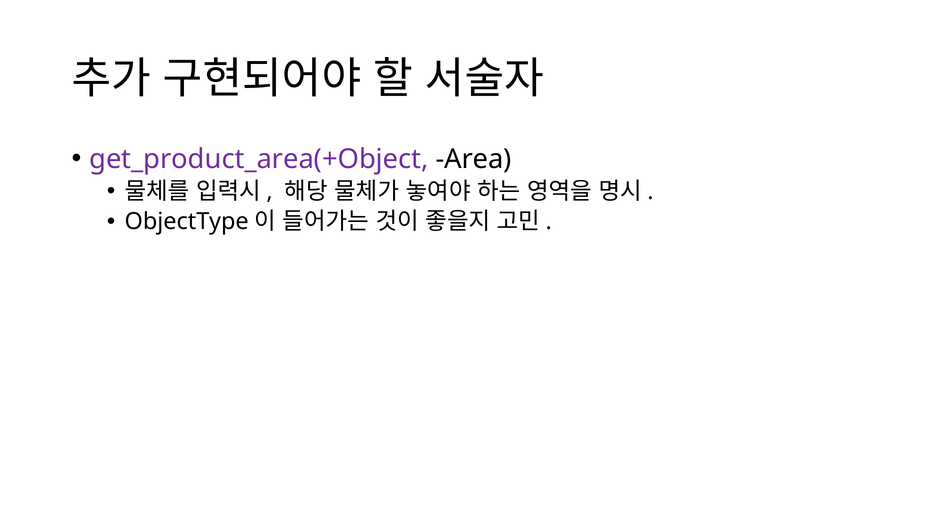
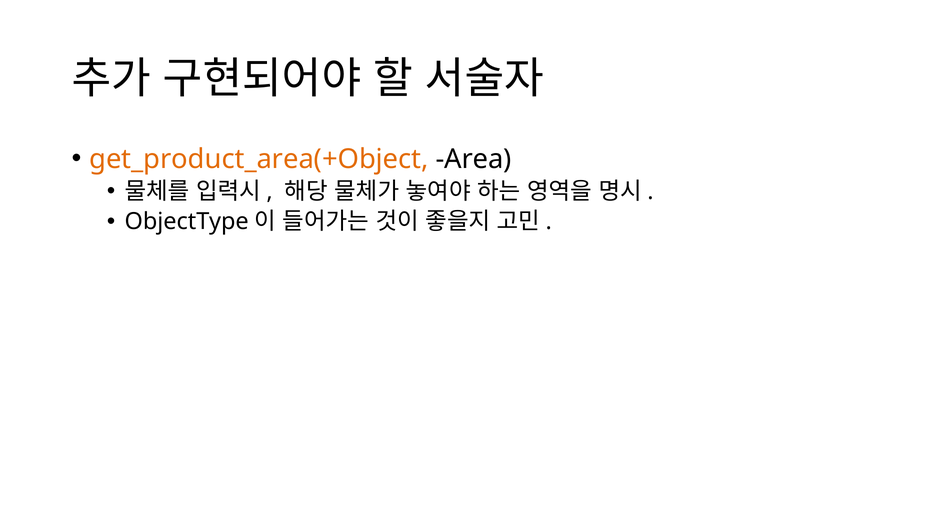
get_product_area(+Object colour: purple -> orange (259, 159)
